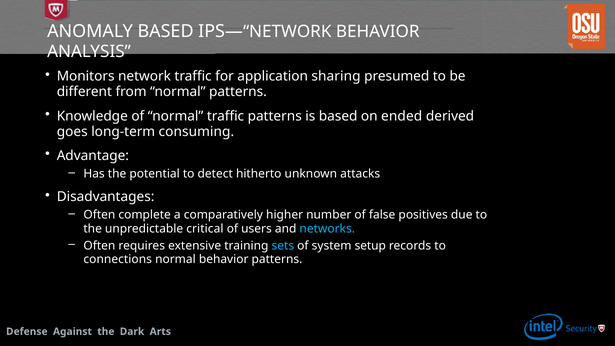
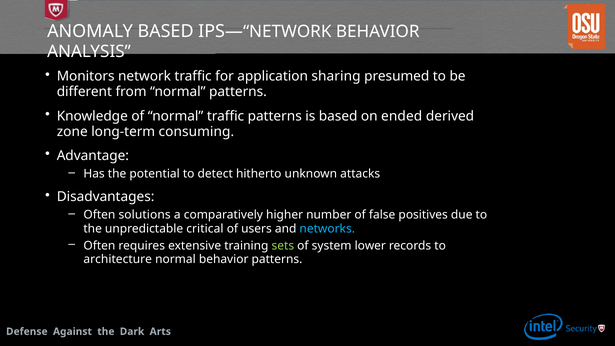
goes: goes -> zone (72, 132)
complete: complete -> solutions (145, 215)
sets colour: light blue -> light green (283, 246)
setup: setup -> lower (370, 246)
connections: connections -> architecture (118, 259)
